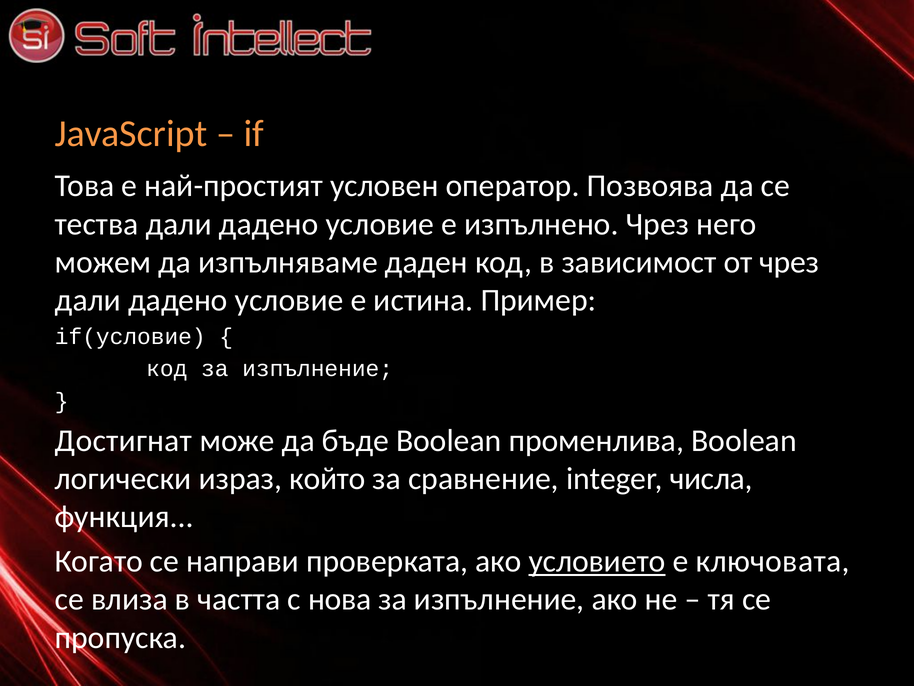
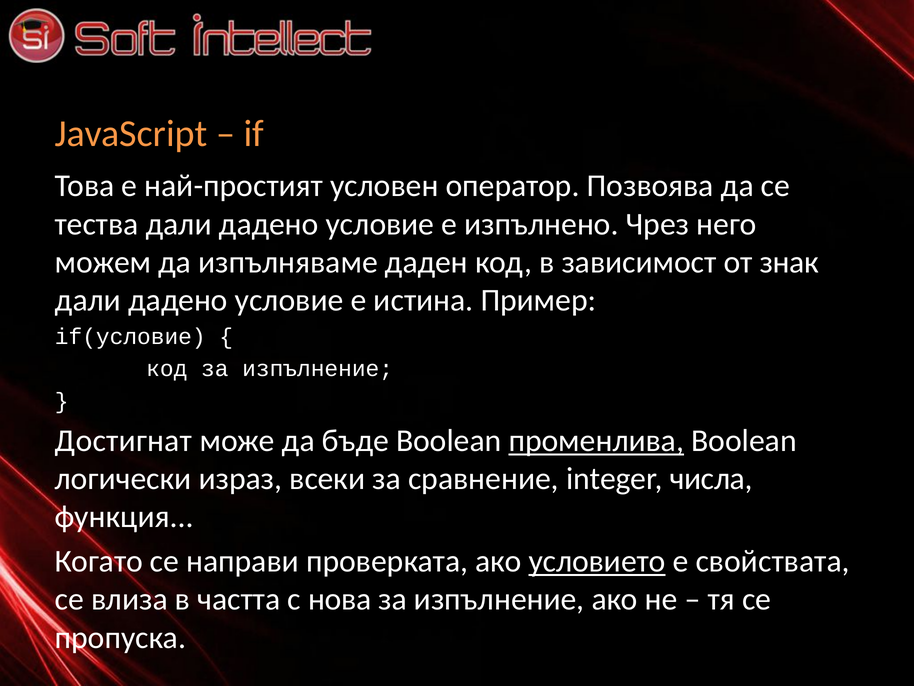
от чрез: чрез -> знак (789, 262)
променлива underline: none -> present (596, 440)
който: който -> всеки (327, 478)
ключовата: ключовата -> свойствата (773, 561)
